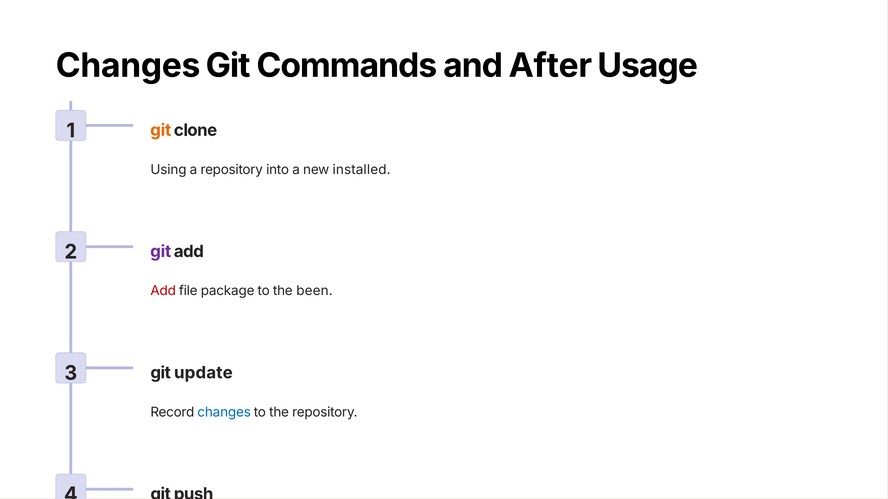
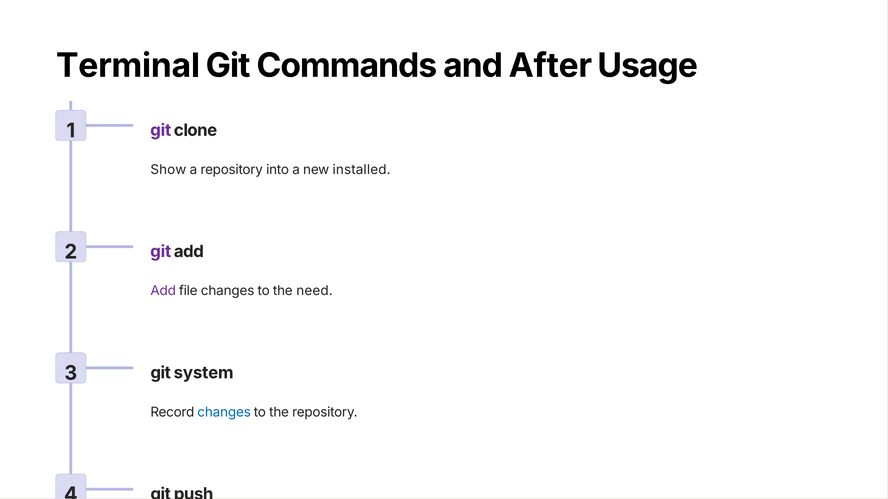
Changes: Changes -> Terminal (128, 66)
git colour: orange -> purple (161, 130)
Using: Using -> Show (168, 170)
Add colour: red -> purple (163, 291)
file package: package -> changes (228, 291)
been: been -> need (314, 291)
update: update -> system (204, 373)
